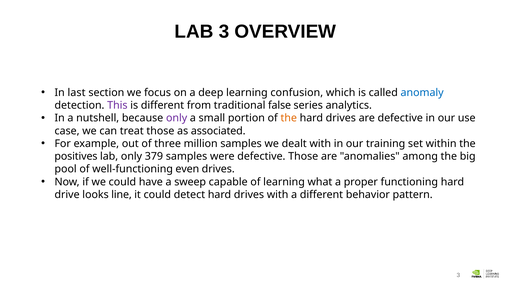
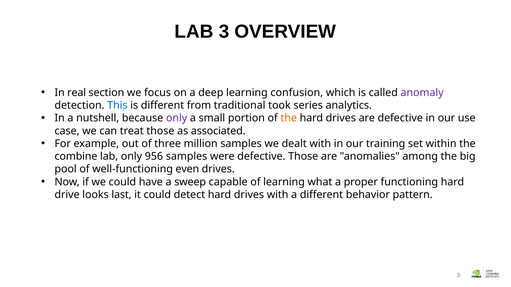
last: last -> real (77, 93)
anomaly colour: blue -> purple (422, 93)
This colour: purple -> blue (117, 106)
false: false -> took (279, 106)
positives: positives -> combine (76, 157)
379: 379 -> 956 (154, 157)
line: line -> last (122, 195)
